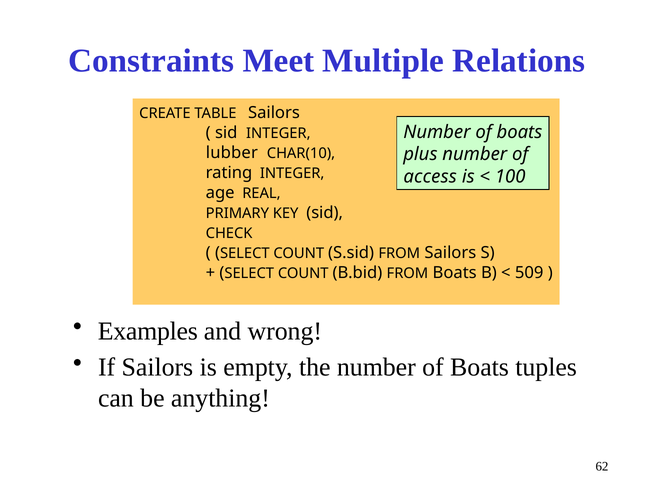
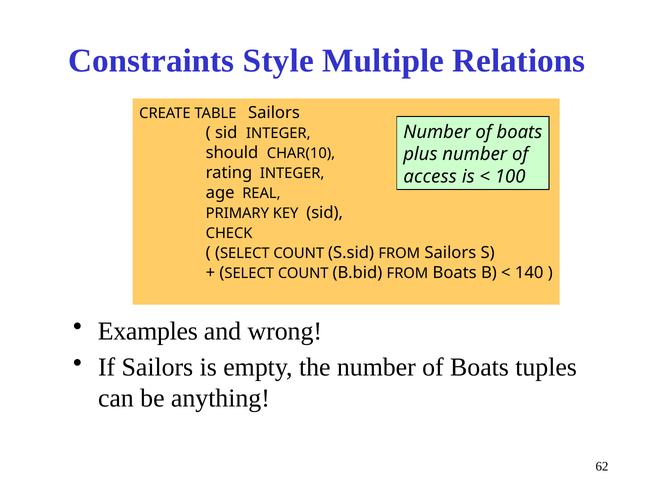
Meet: Meet -> Style (278, 61)
lubber: lubber -> should (232, 153)
509: 509 -> 140 (529, 273)
